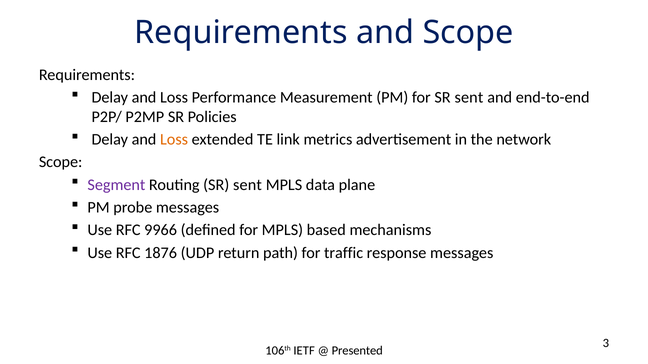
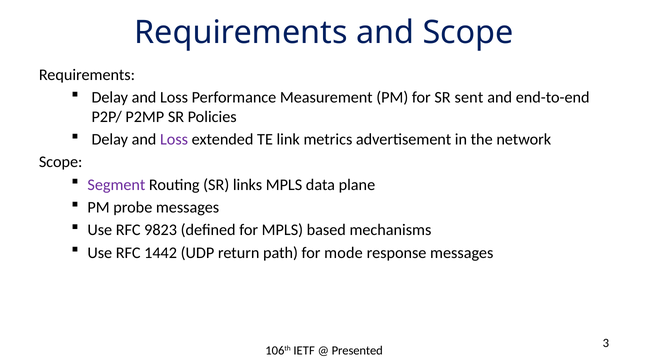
Loss colour: orange -> purple (174, 140)
Routing SR sent: sent -> links (248, 185)
9966: 9966 -> 9823 (161, 230)
1876: 1876 -> 1442 (161, 253)
traffic: traffic -> mode (343, 253)
